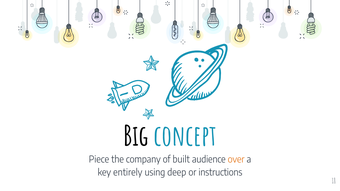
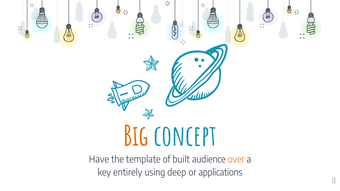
Big colour: black -> orange (136, 137)
Piece: Piece -> Have (99, 160)
company: company -> template (143, 160)
instructions: instructions -> applications (220, 173)
